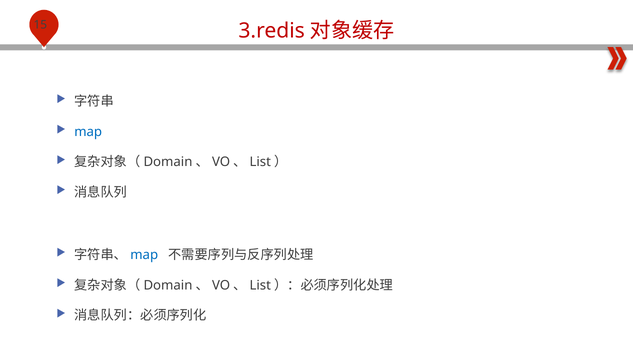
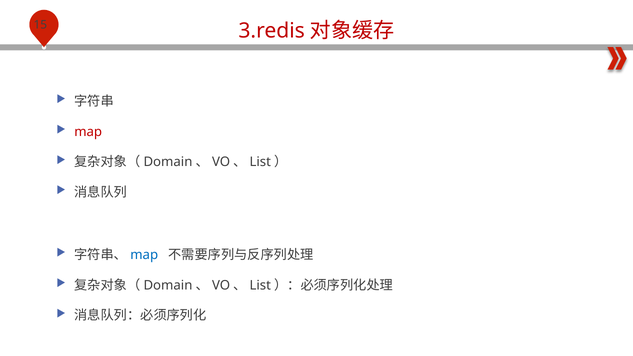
map colour: blue -> red (88, 132)
